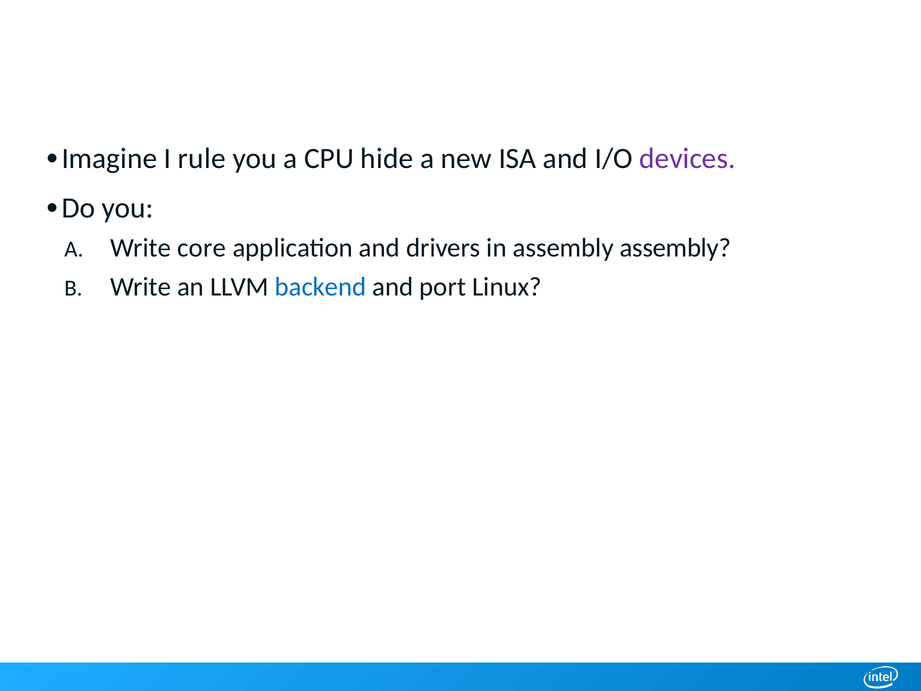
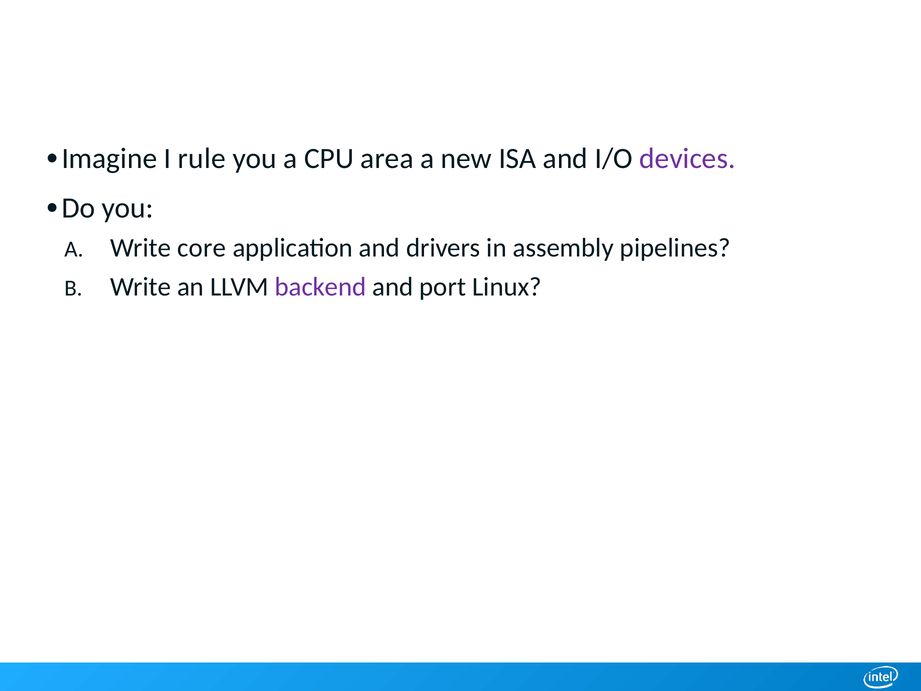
hide: hide -> area (387, 159)
assembly assembly: assembly -> pipelines (675, 248)
backend colour: blue -> purple (321, 287)
